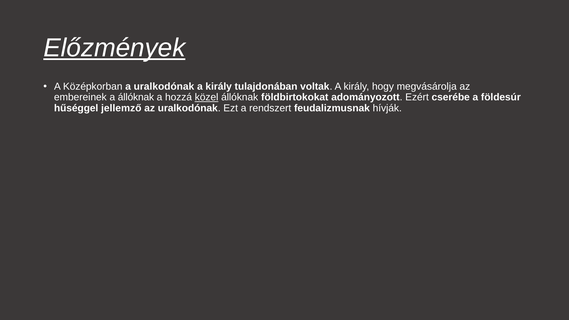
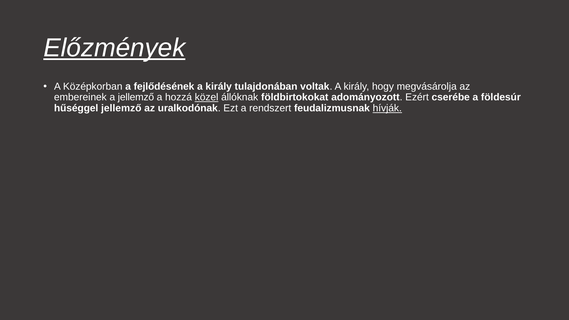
a uralkodónak: uralkodónak -> fejlődésének (164, 86)
a állóknak: állóknak -> jellemző (136, 97)
hívják underline: none -> present (387, 108)
